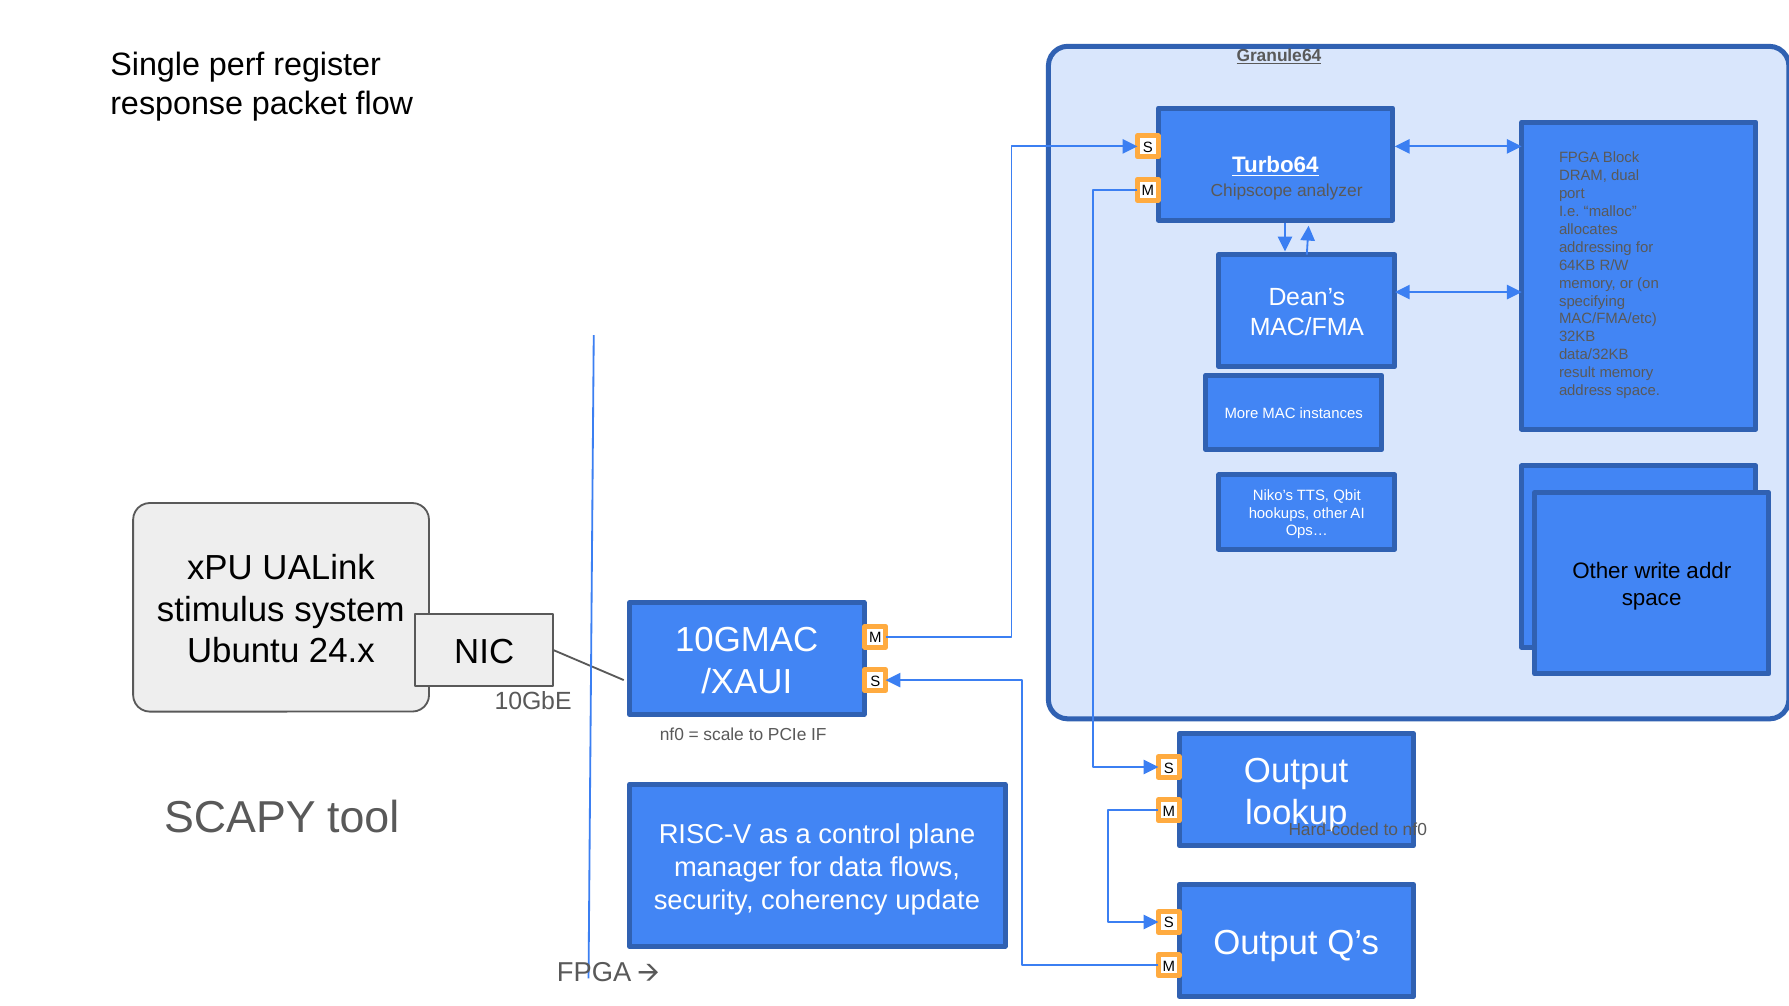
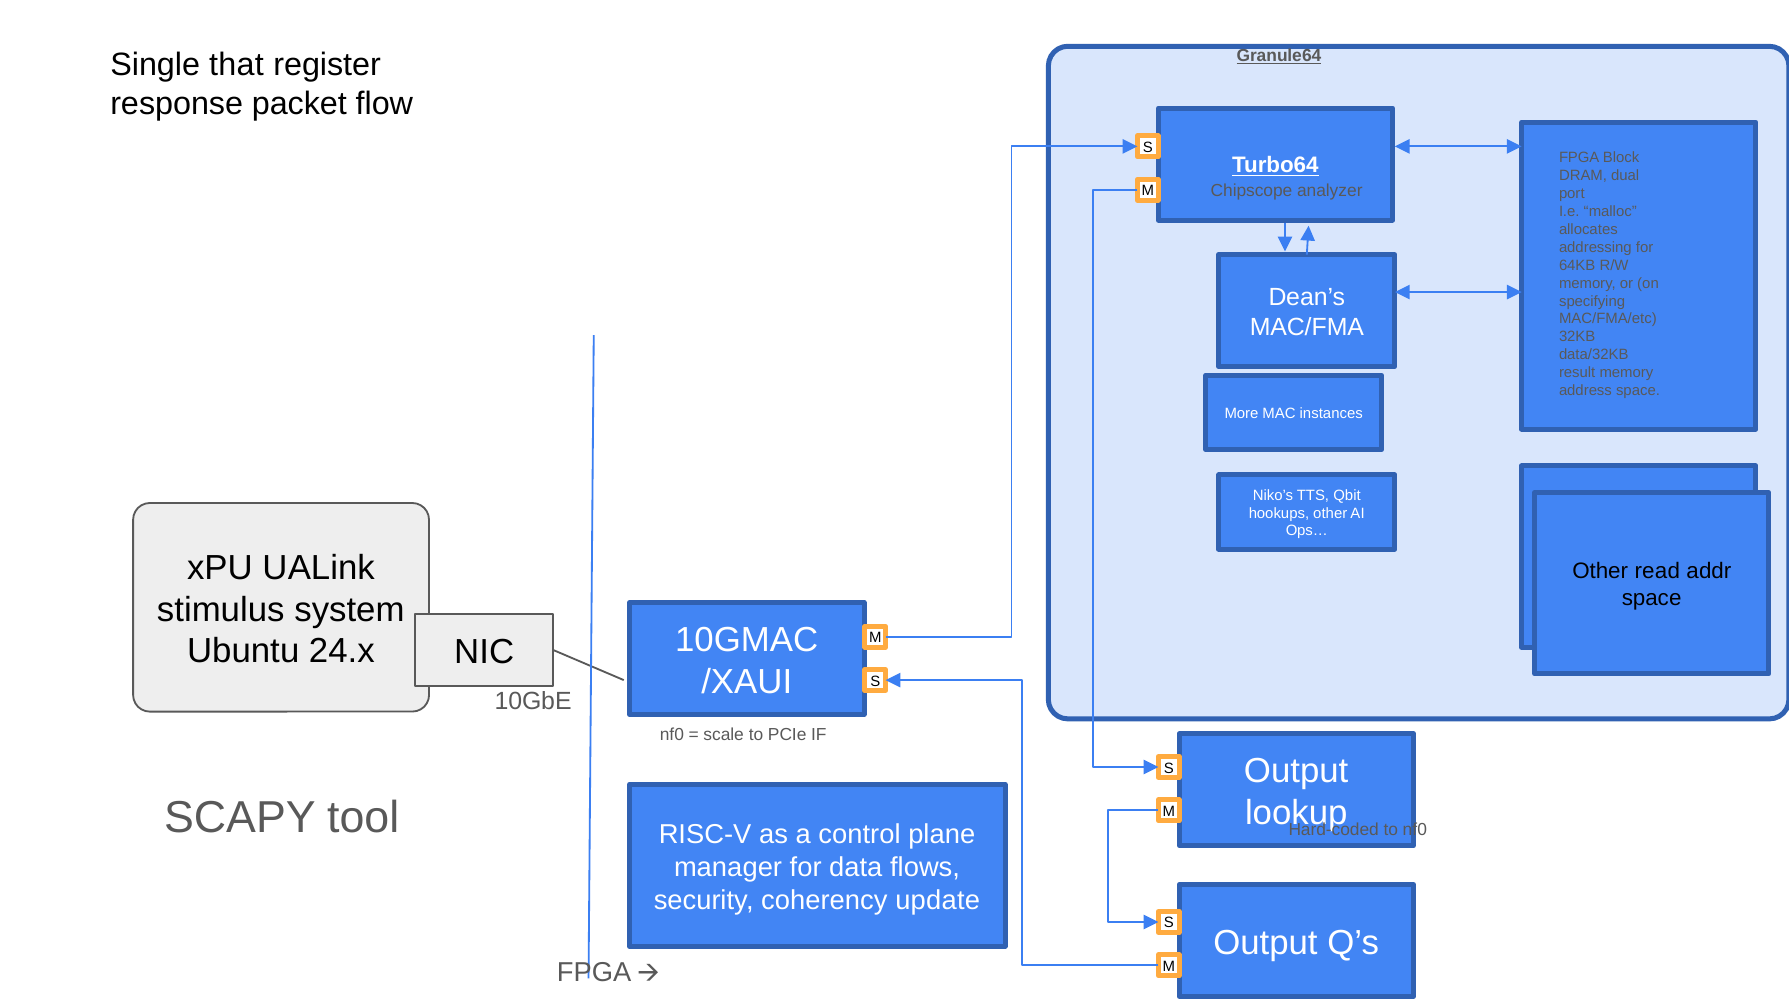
perf: perf -> that (236, 65)
write: write -> read (1657, 571)
